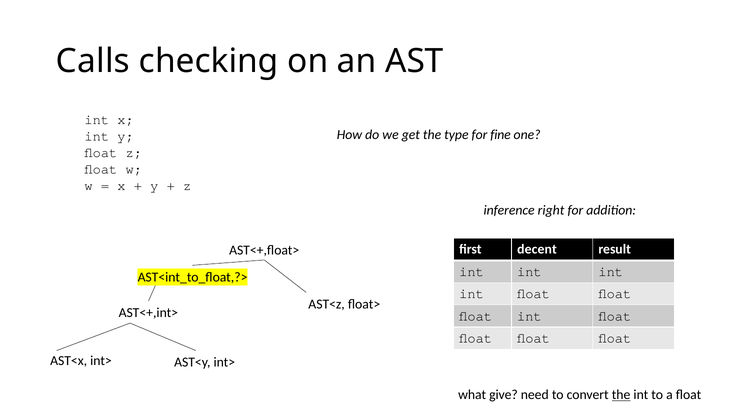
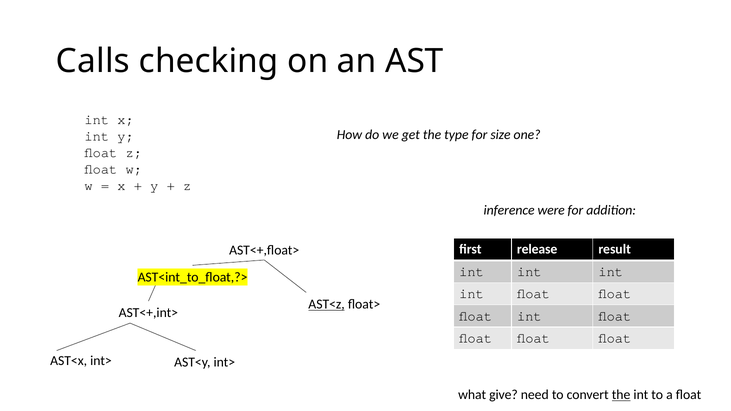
fine: fine -> size (501, 135)
right: right -> were (551, 210)
decent: decent -> release (537, 250)
AST<z underline: none -> present (327, 304)
